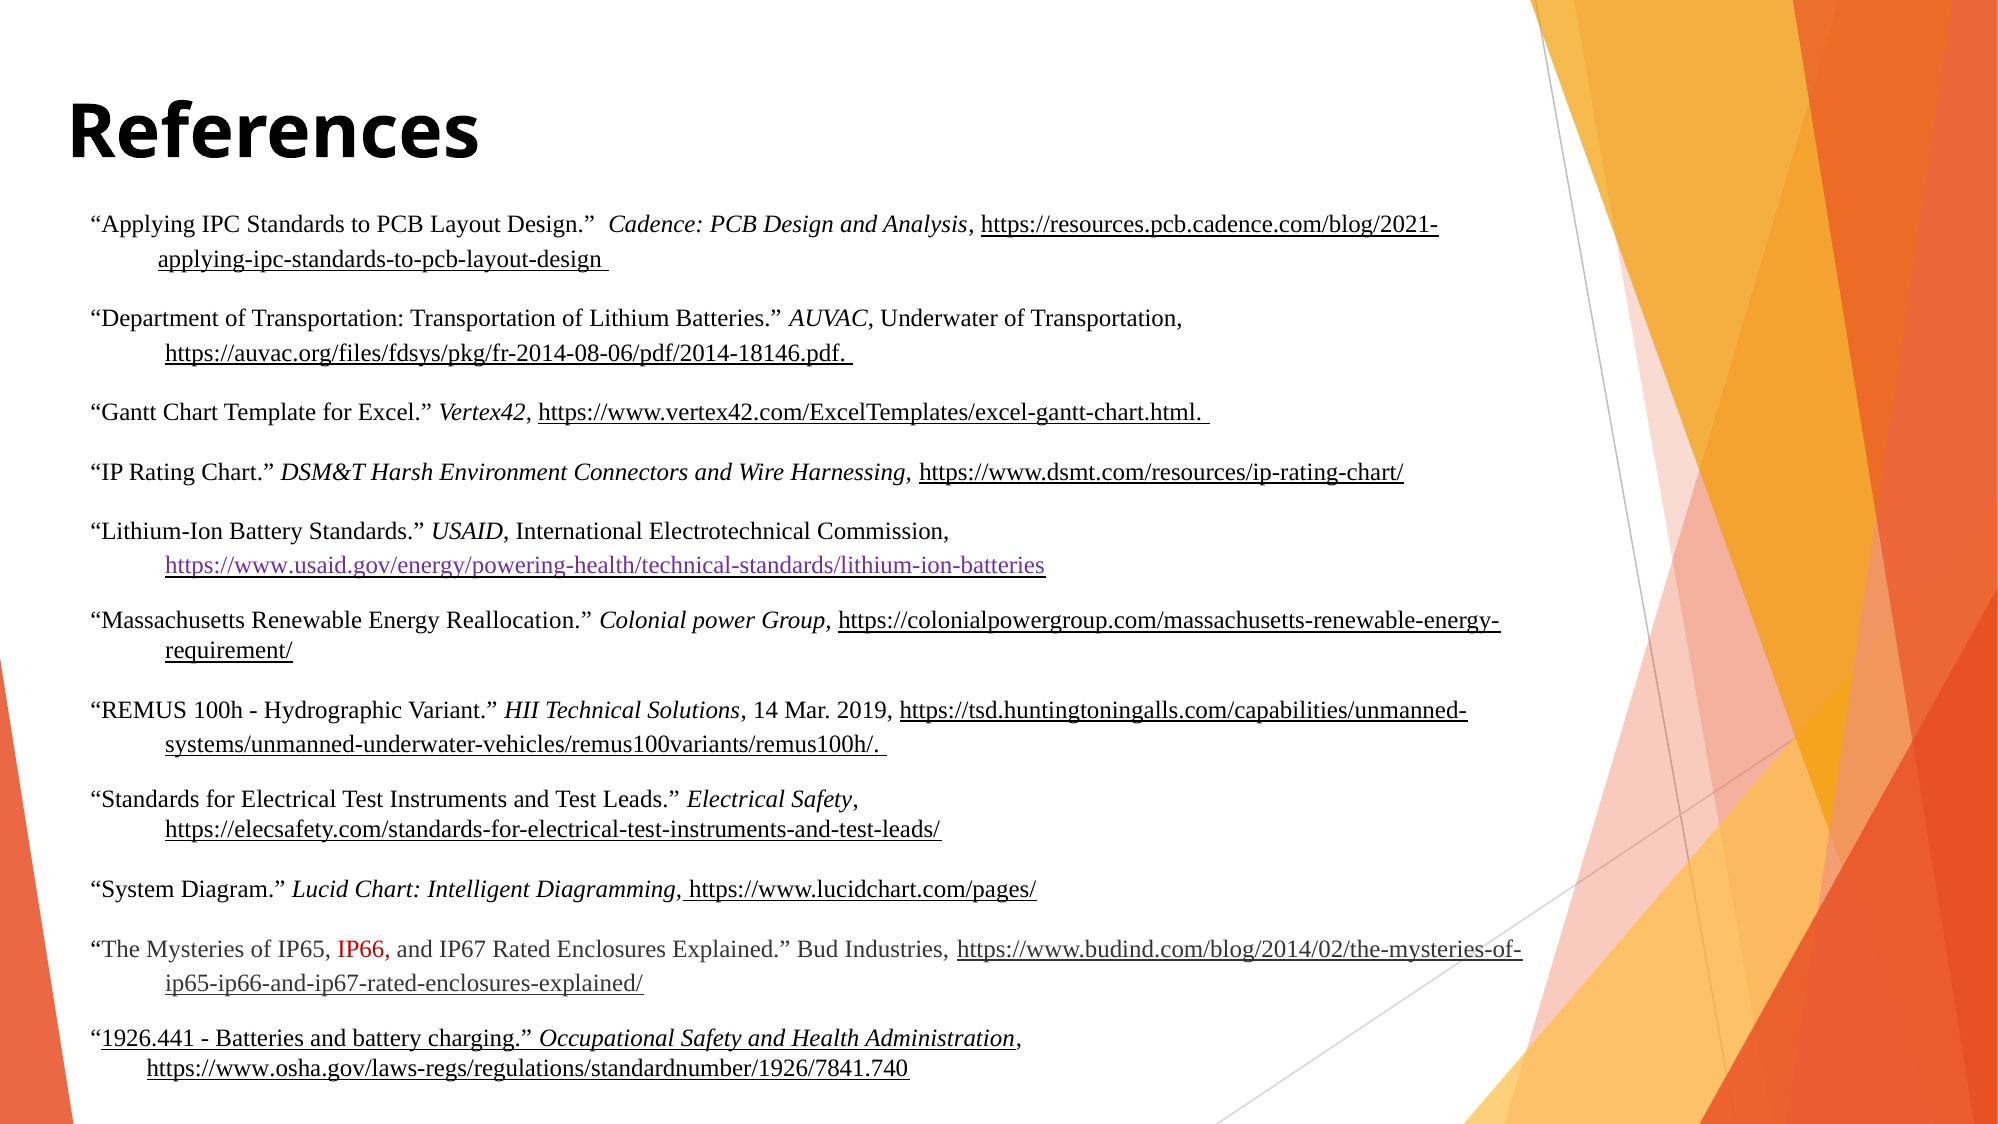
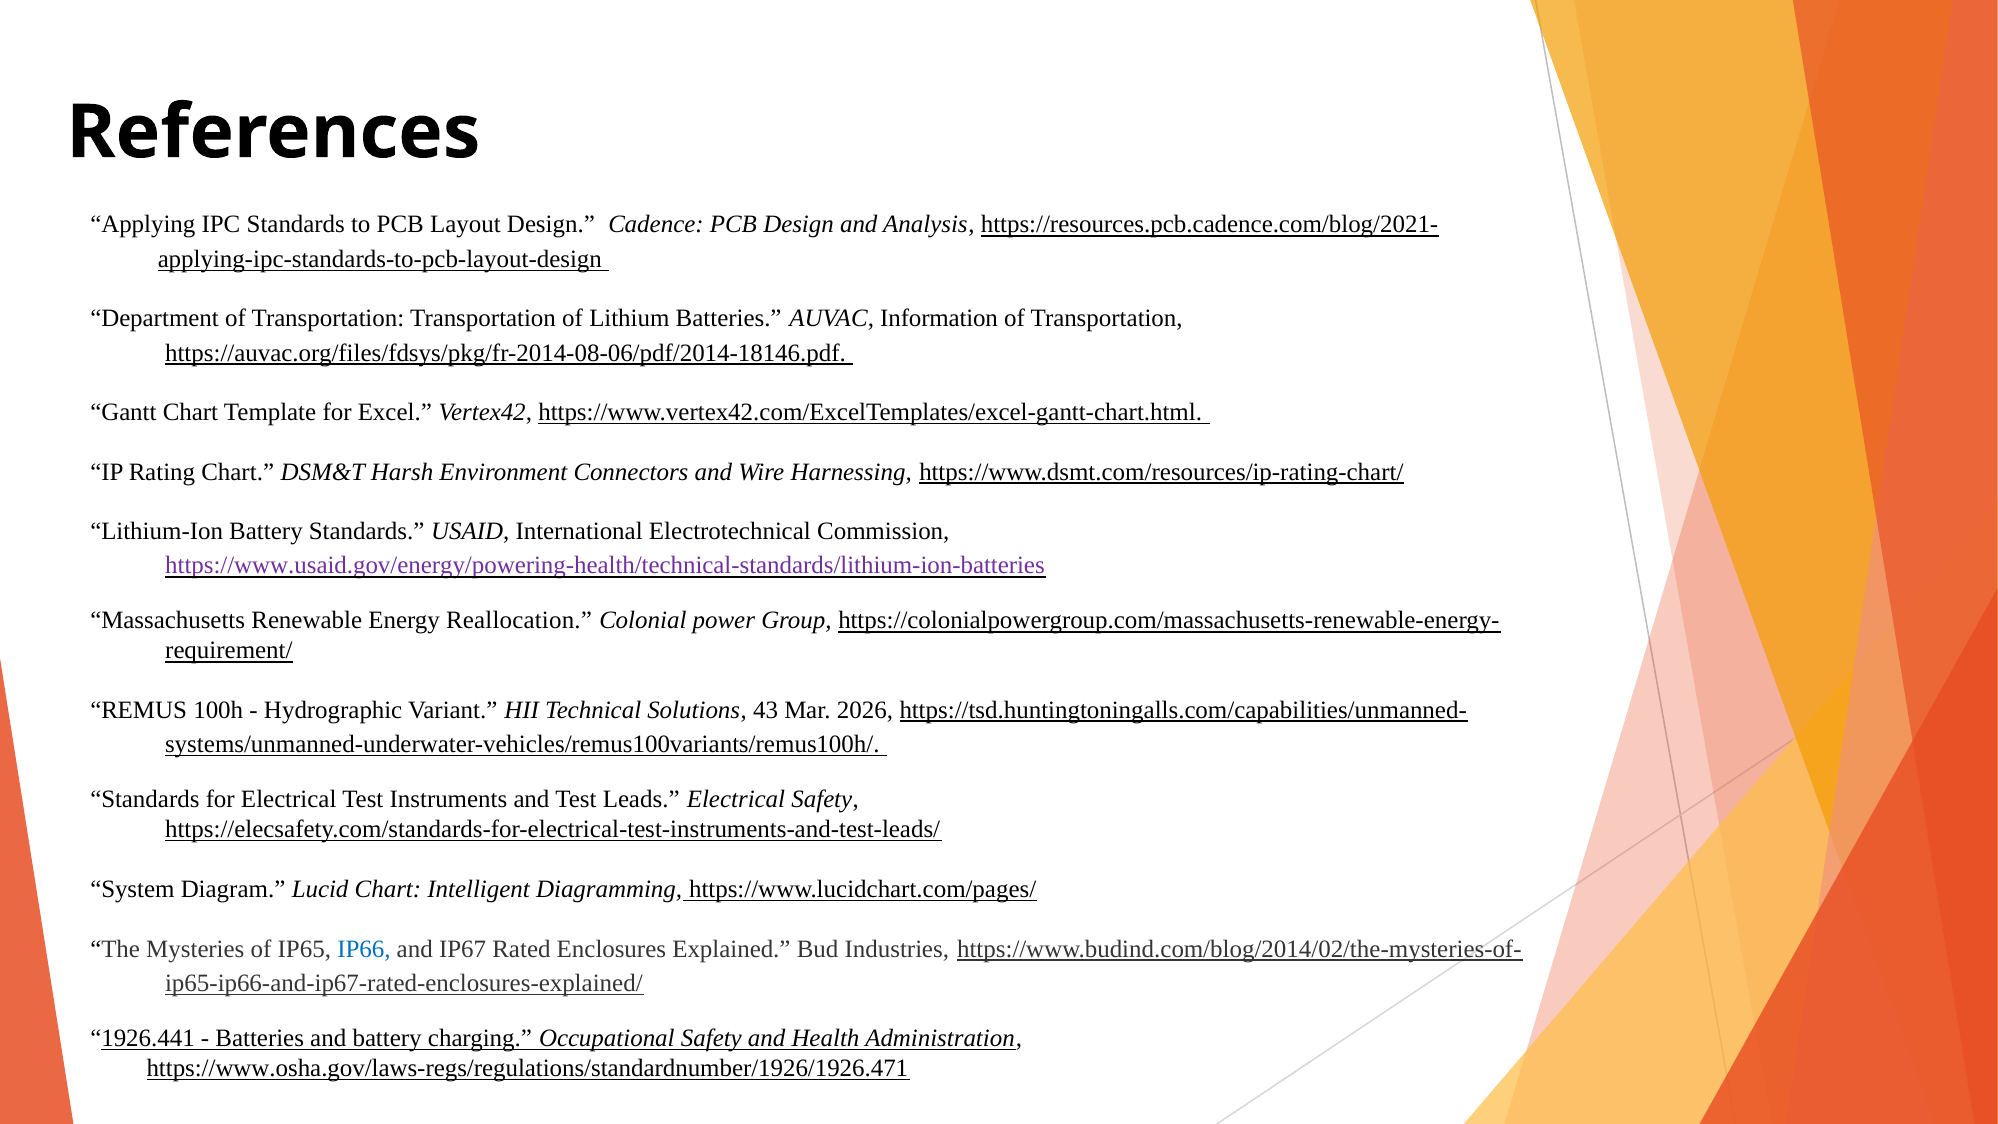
Underwater: Underwater -> Information (939, 319)
14: 14 -> 43 (766, 710)
2019: 2019 -> 2026 (865, 710)
IP66 colour: red -> blue (364, 949)
https://www.osha.gov/laws-regs/regulations/standardnumber/1926/7841.740: https://www.osha.gov/laws-regs/regulations/standardnumber/1926/7841.740 -> https://www.osha.gov/laws-regs/regulations/standardnumber/1926/1926.471 (527, 1068)
